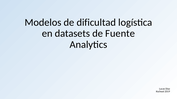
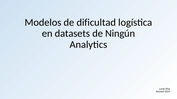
Fuente: Fuente -> Ningún (120, 34)
